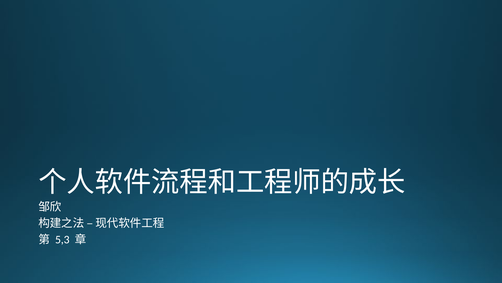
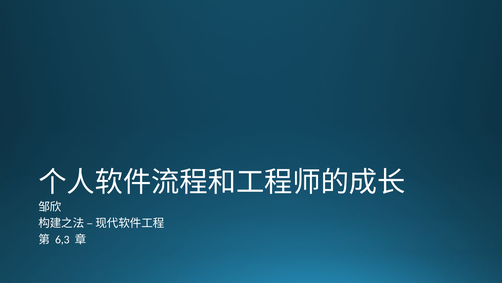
5,3: 5,3 -> 6,3 (62, 239)
